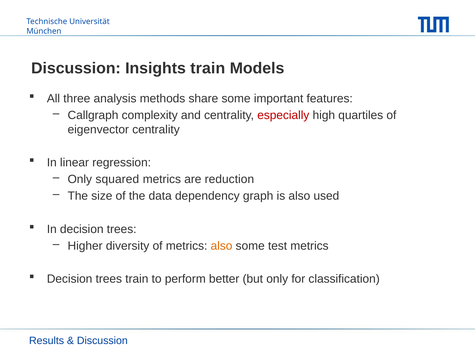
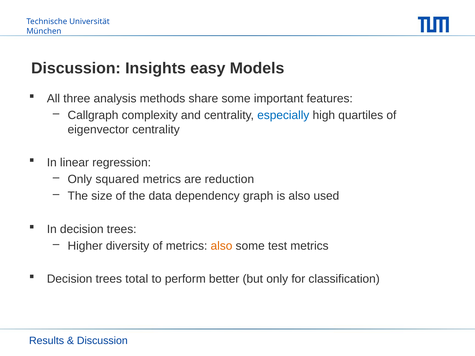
Insights train: train -> easy (208, 68)
especially colour: red -> blue (283, 115)
trees train: train -> total (137, 279)
